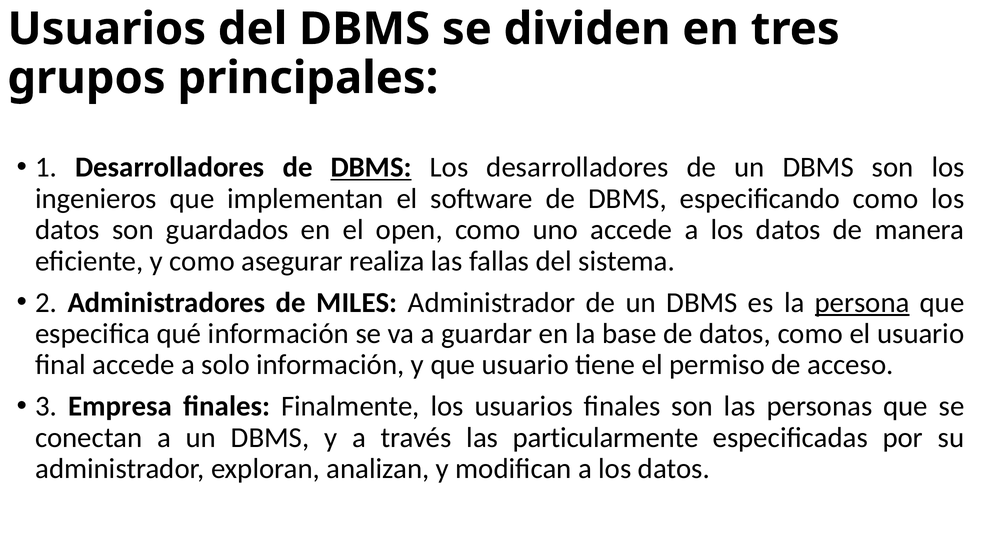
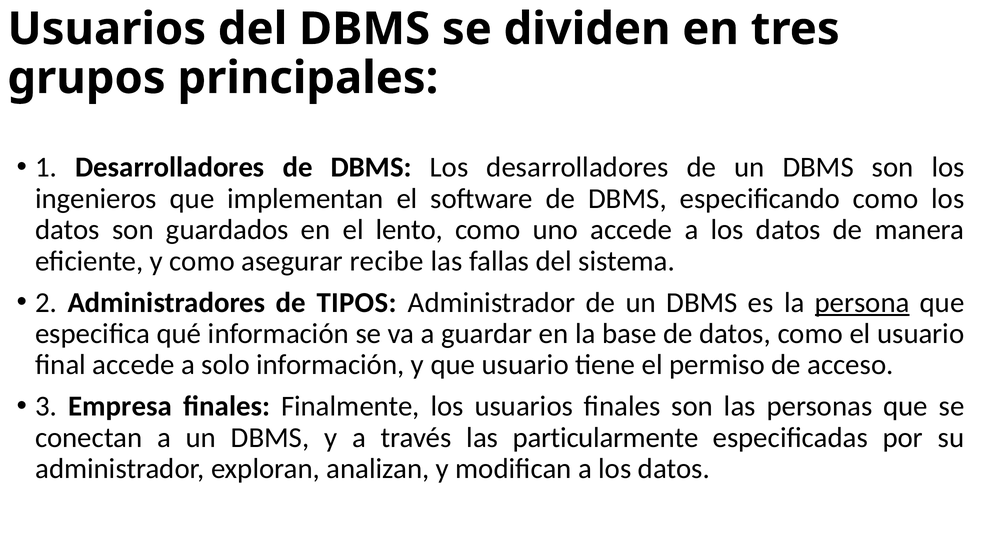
DBMS underline: present -> none (371, 167)
open: open -> lento (409, 230)
realiza: realiza -> recibe (387, 261)
MILES: MILES -> TIPOS (357, 302)
